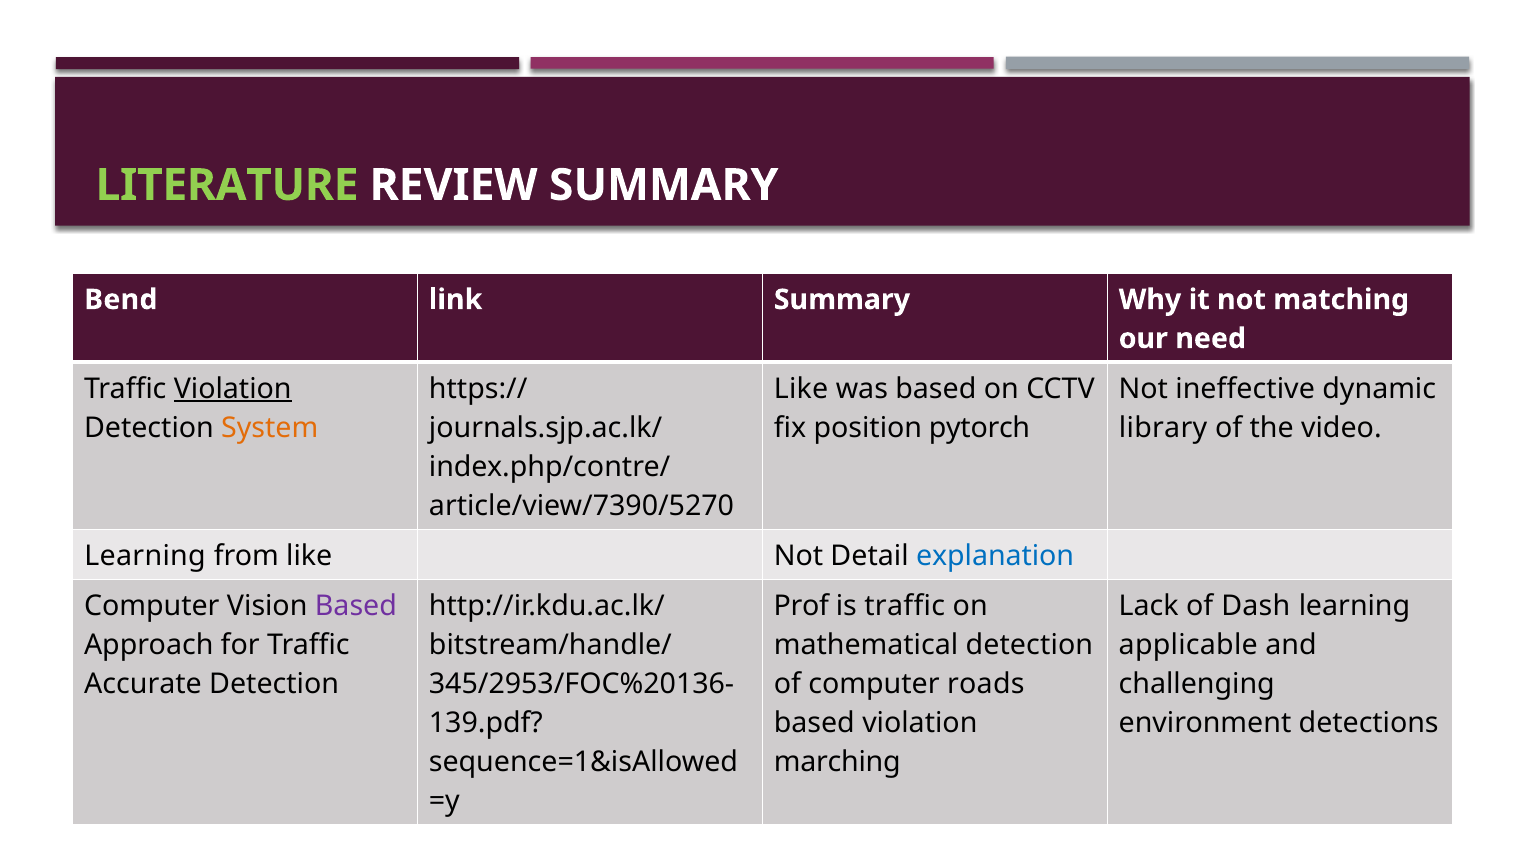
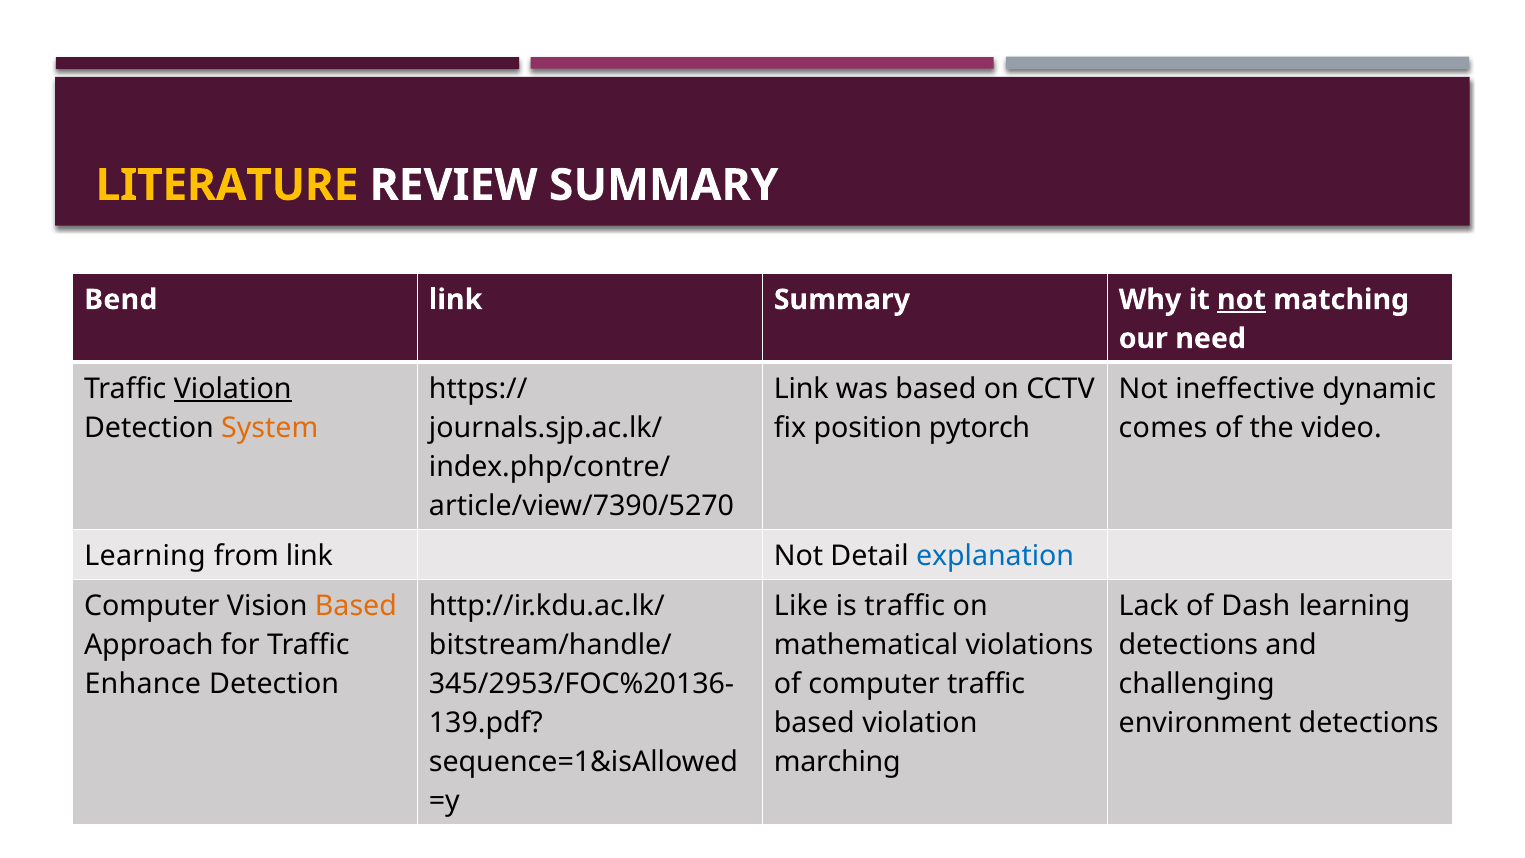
LITERATURE colour: light green -> yellow (227, 185)
not underline: none -> present (1241, 300)
Like: Like -> Link (801, 389)
library: library -> comes (1163, 428)
from like: like -> link (309, 556)
Based colour: purple -> orange (356, 606)
Prof: Prof -> Like (801, 606)
mathematical detection: detection -> violations (1029, 645)
applicable: applicable -> detections (1188, 645)
Accurate: Accurate -> Enhance (143, 684)
computer roads: roads -> traffic (986, 684)
